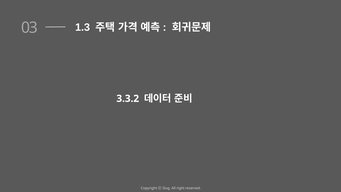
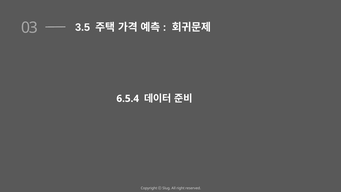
1.3: 1.3 -> 3.5 (83, 27)
3.3.2: 3.3.2 -> 6.5.4 (128, 98)
